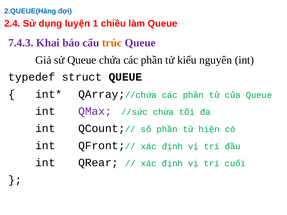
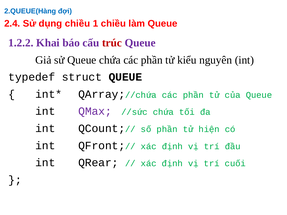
dụng luyện: luyện -> chiều (78, 24)
7.4.3: 7.4.3 -> 1.2.2 (21, 43)
trúc colour: orange -> red (112, 43)
